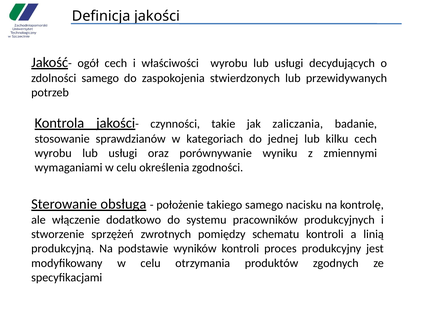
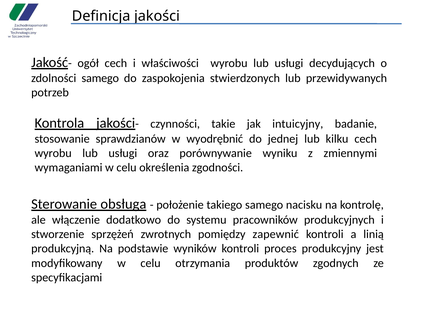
zaliczania: zaliczania -> intuicyjny (298, 124)
kategoriach: kategoriach -> wyodrębnić (215, 139)
schematu: schematu -> zapewnić (276, 234)
